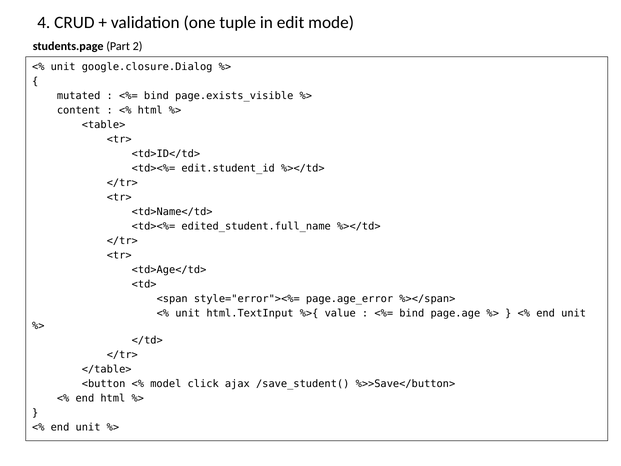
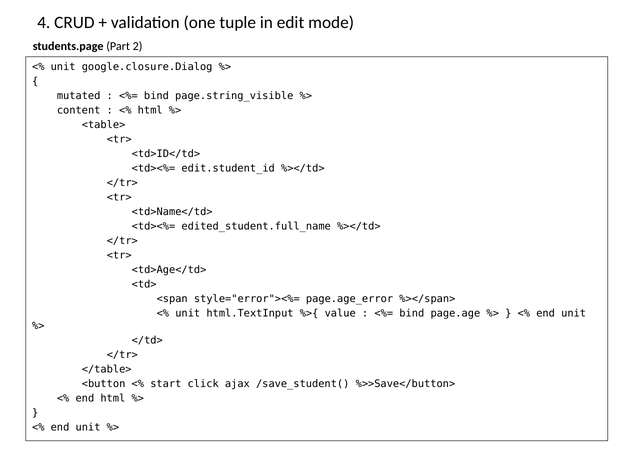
page.exists_visible: page.exists_visible -> page.string_visible (234, 96)
model: model -> start (166, 384)
